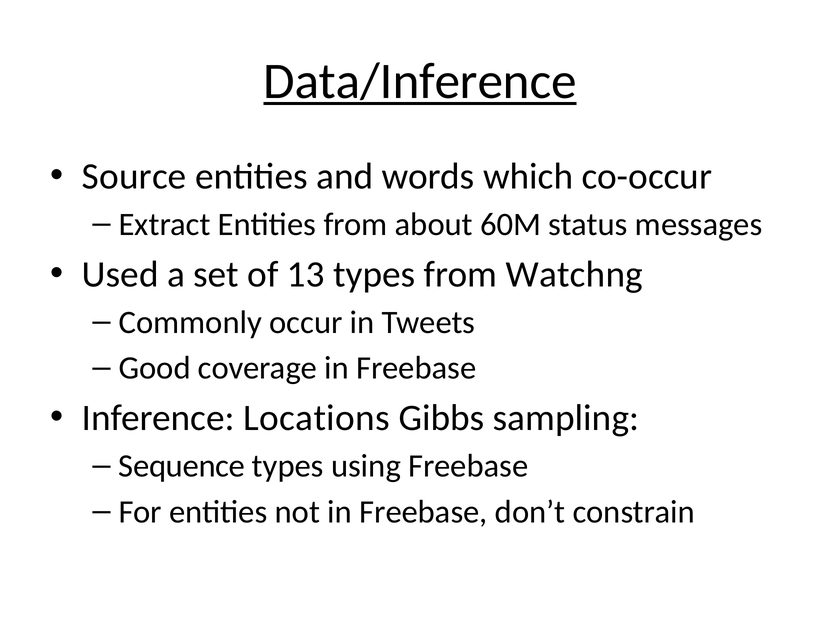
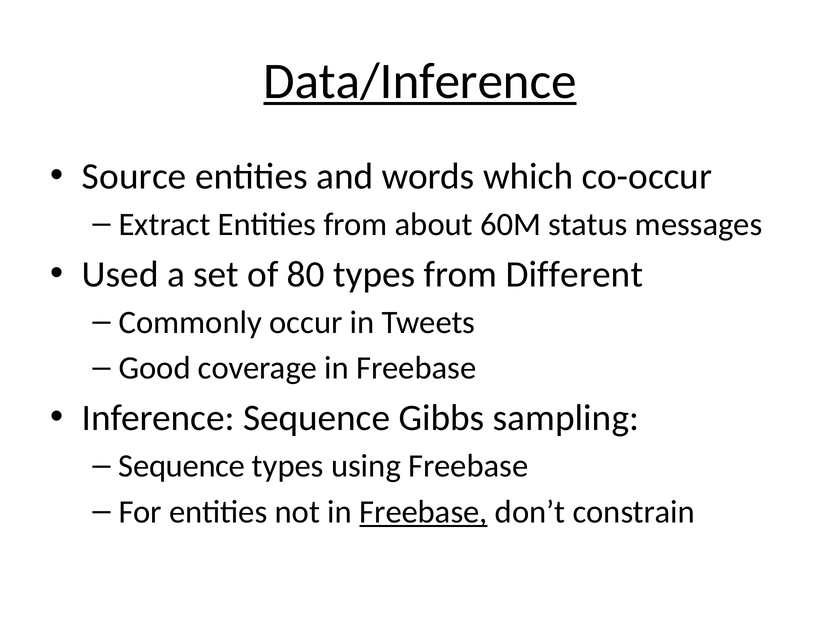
13: 13 -> 80 (306, 274)
Watchng: Watchng -> Different (574, 274)
Inference Locations: Locations -> Sequence (317, 418)
Freebase underline: none -> present (423, 512)
